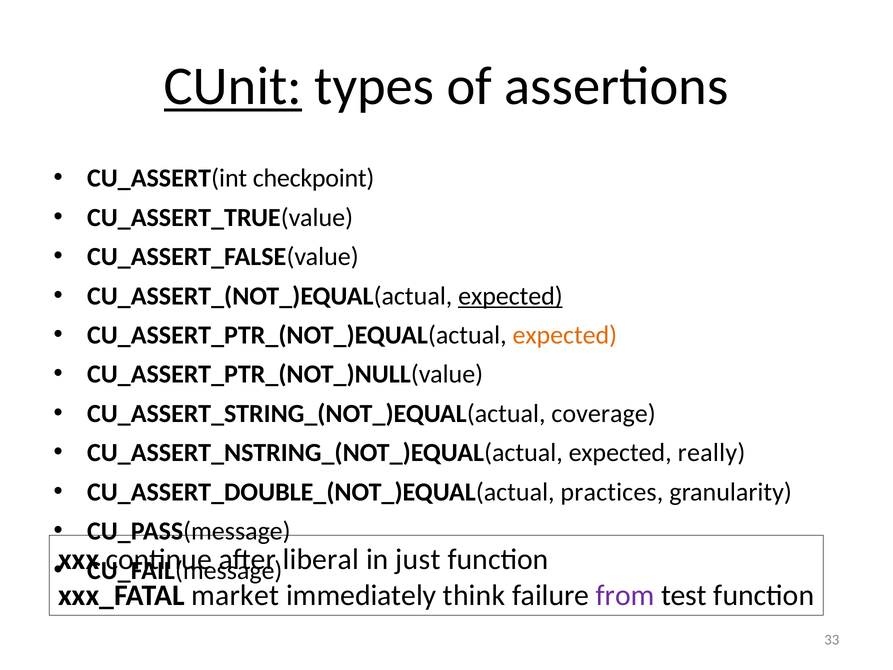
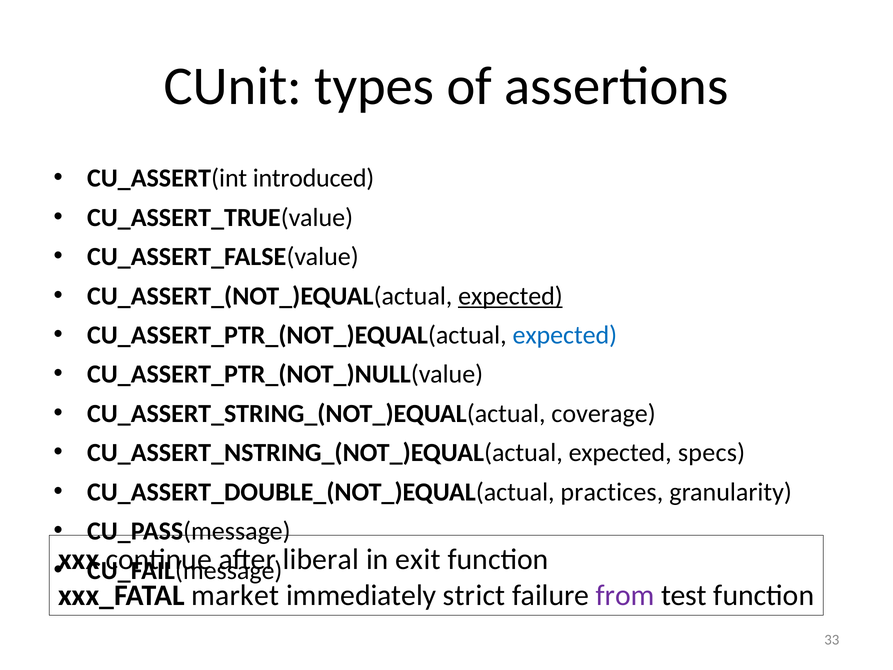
CUnit underline: present -> none (233, 86)
checkpoint: checkpoint -> introduced (314, 178)
expected colour: orange -> blue (565, 335)
really: really -> specs (712, 453)
just: just -> exit (418, 559)
think: think -> strict (474, 595)
